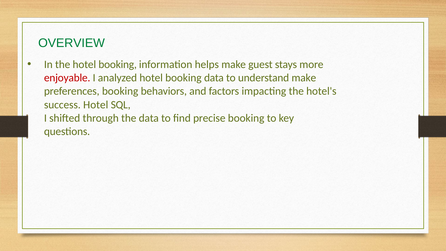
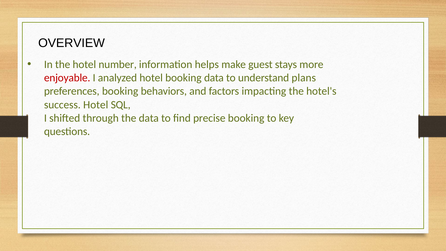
OVERVIEW colour: green -> black (72, 43)
the hotel booking: booking -> number (118, 64)
understand make: make -> plans (304, 78)
